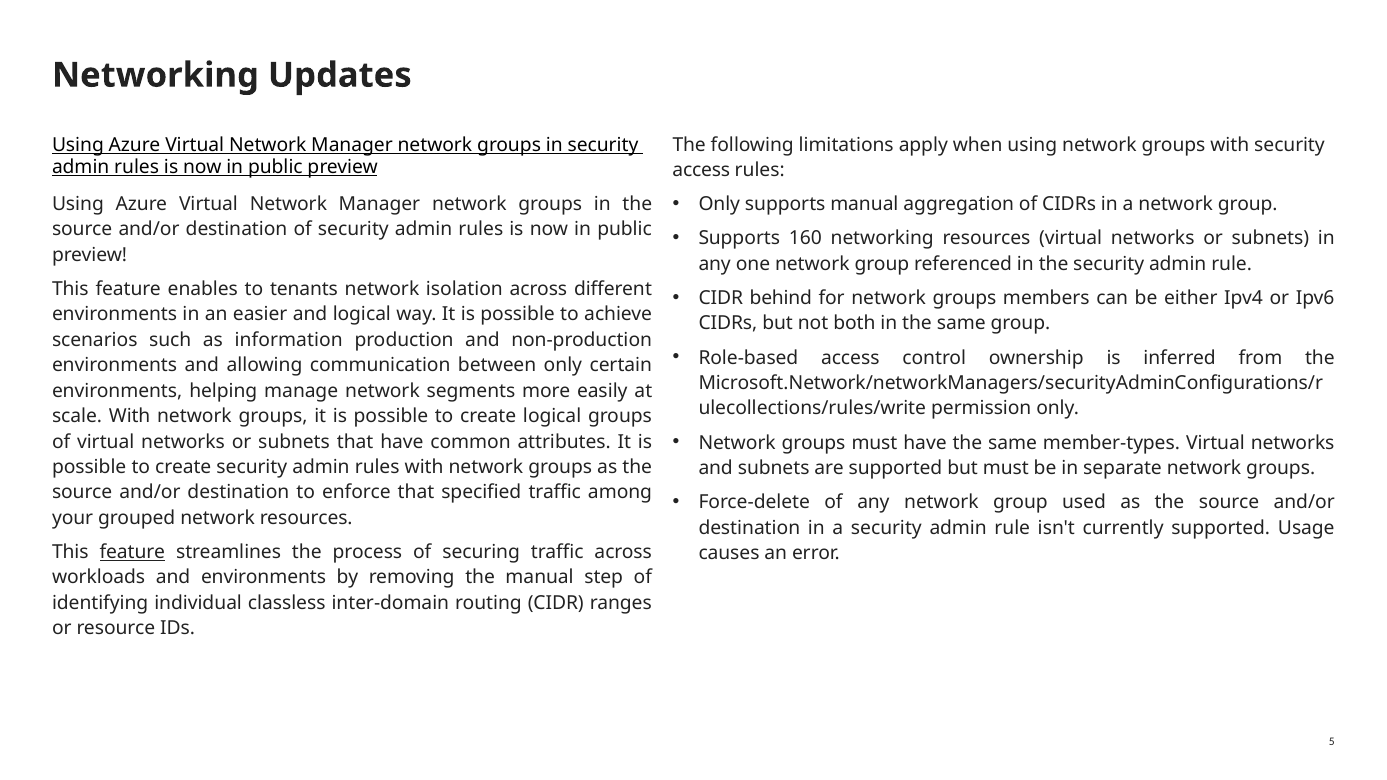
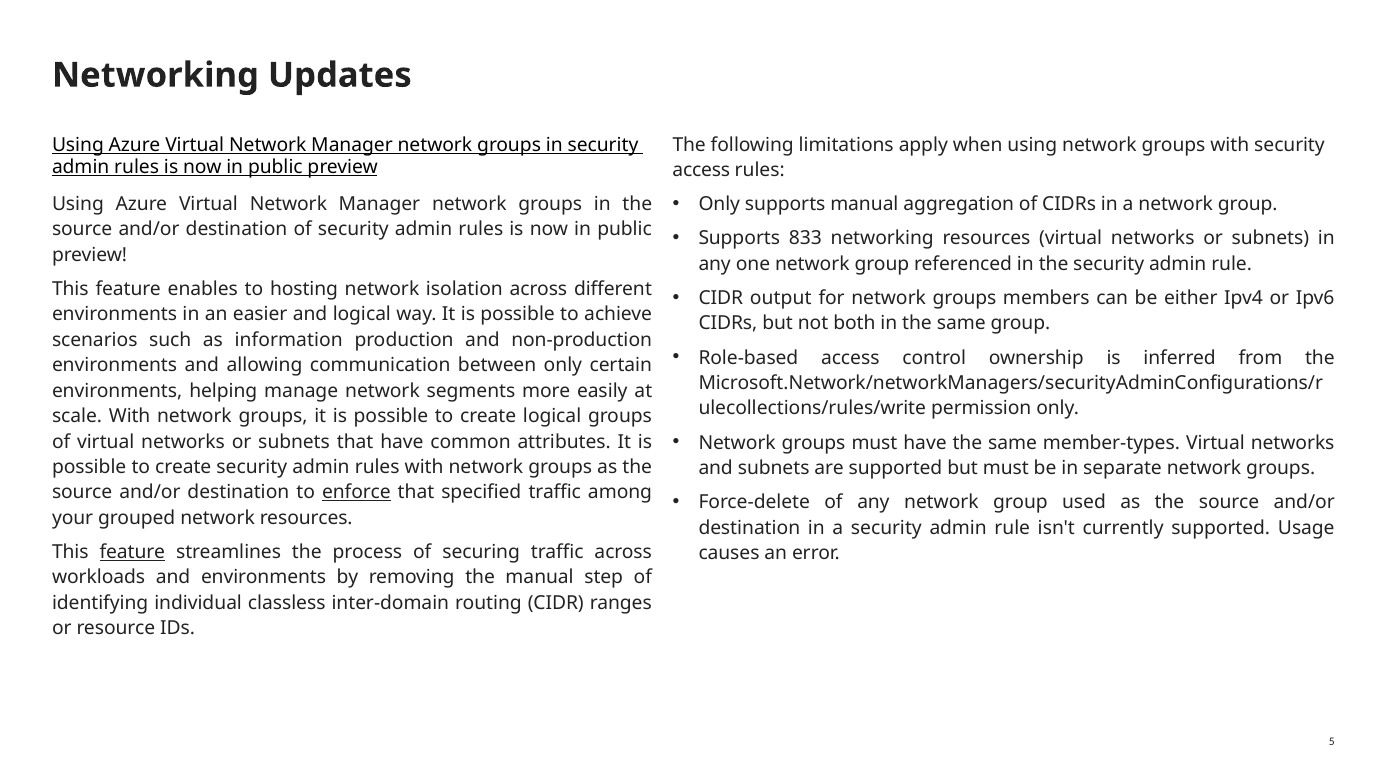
160: 160 -> 833 (805, 239)
tenants: tenants -> hosting (304, 289)
behind: behind -> output (781, 298)
enforce underline: none -> present (356, 493)
